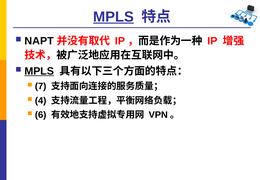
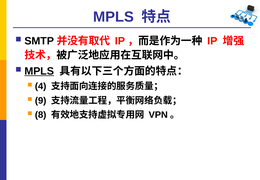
MPLS underline: present -> none (113, 17)
NAPT: NAPT -> SMTP (39, 41)
7: 7 -> 4 (41, 86)
4: 4 -> 9 (41, 101)
6: 6 -> 8 (41, 115)
